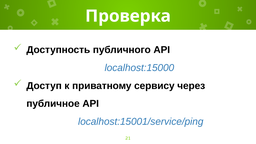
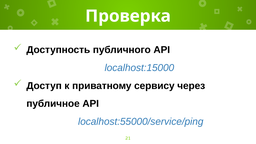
localhost:15001/service/ping: localhost:15001/service/ping -> localhost:55000/service/ping (141, 122)
